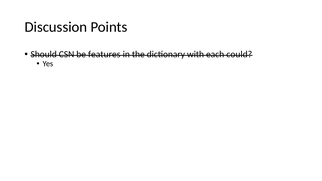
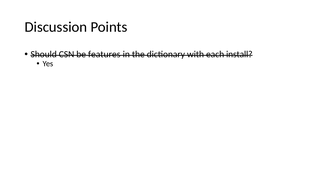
could: could -> install (239, 54)
